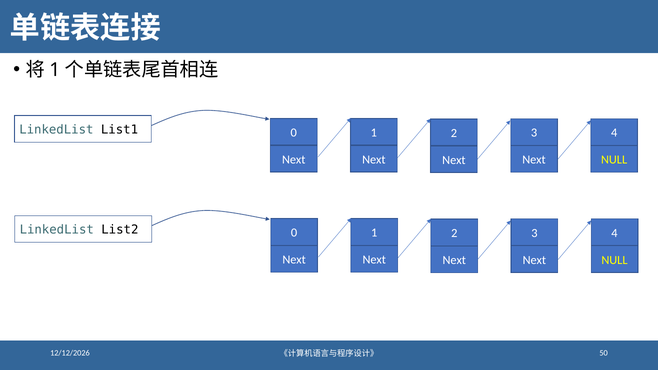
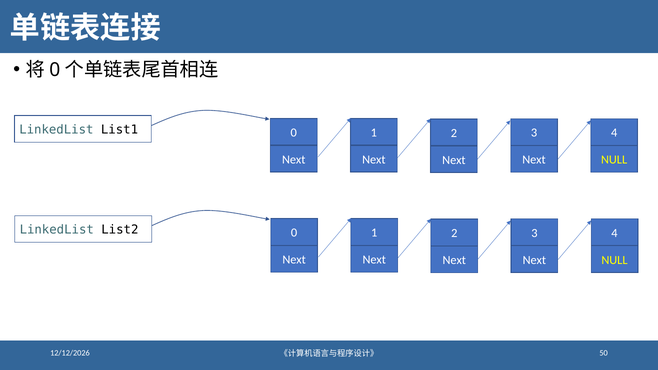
1: 1 -> 0 (55, 70)
